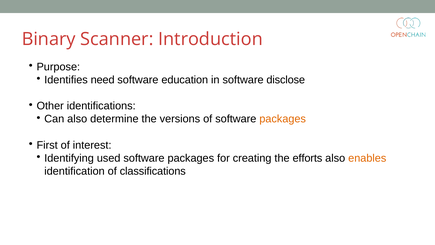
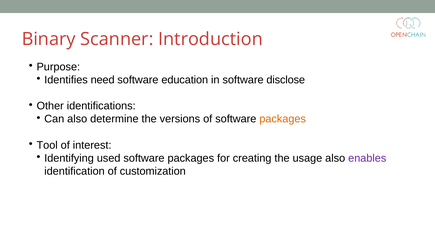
First: First -> Tool (47, 145)
efforts: efforts -> usage (307, 158)
enables colour: orange -> purple (367, 158)
classifications: classifications -> customization (153, 171)
